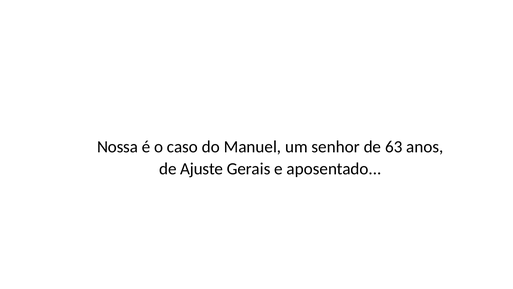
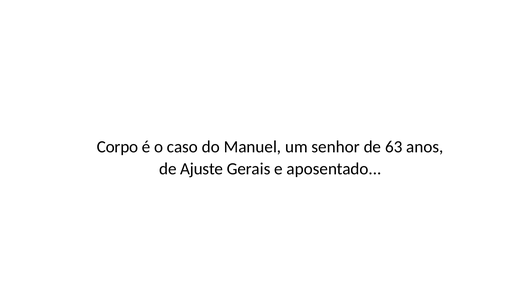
Nossa: Nossa -> Corpo (118, 147)
